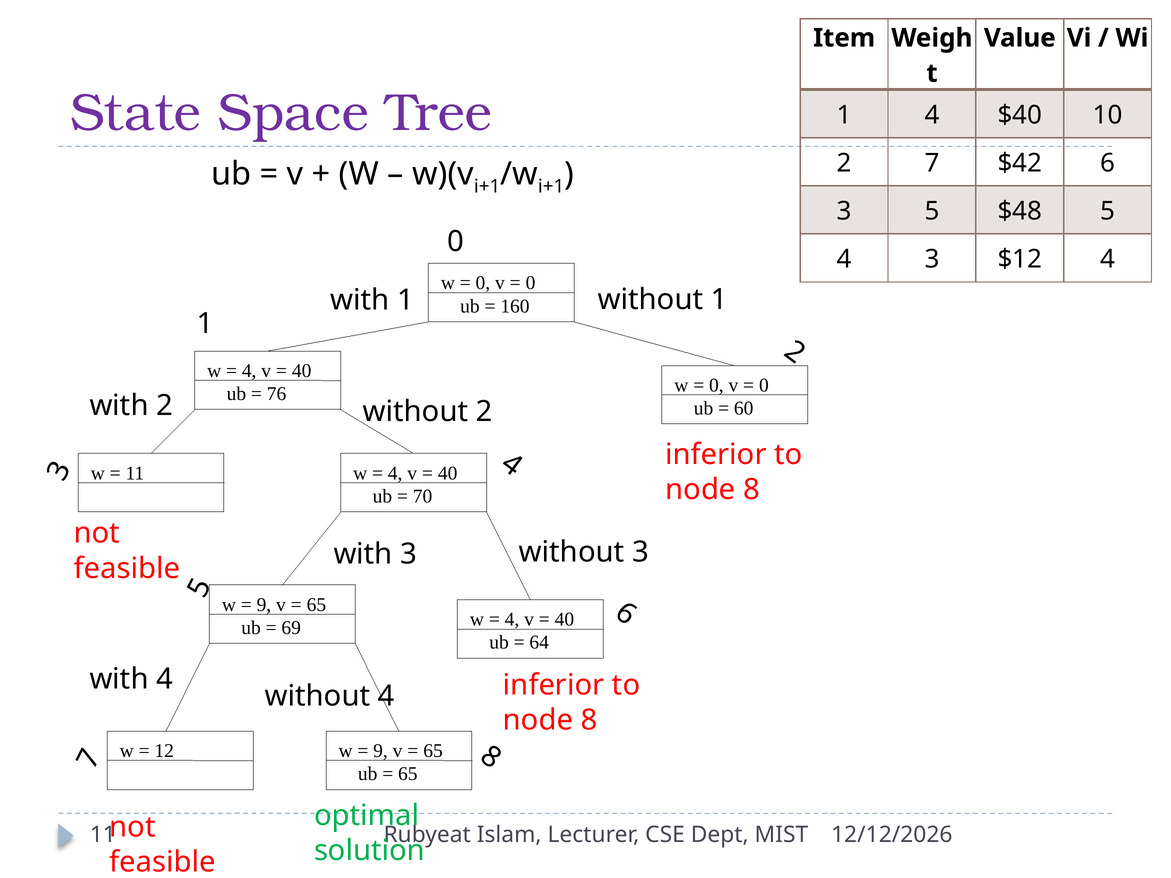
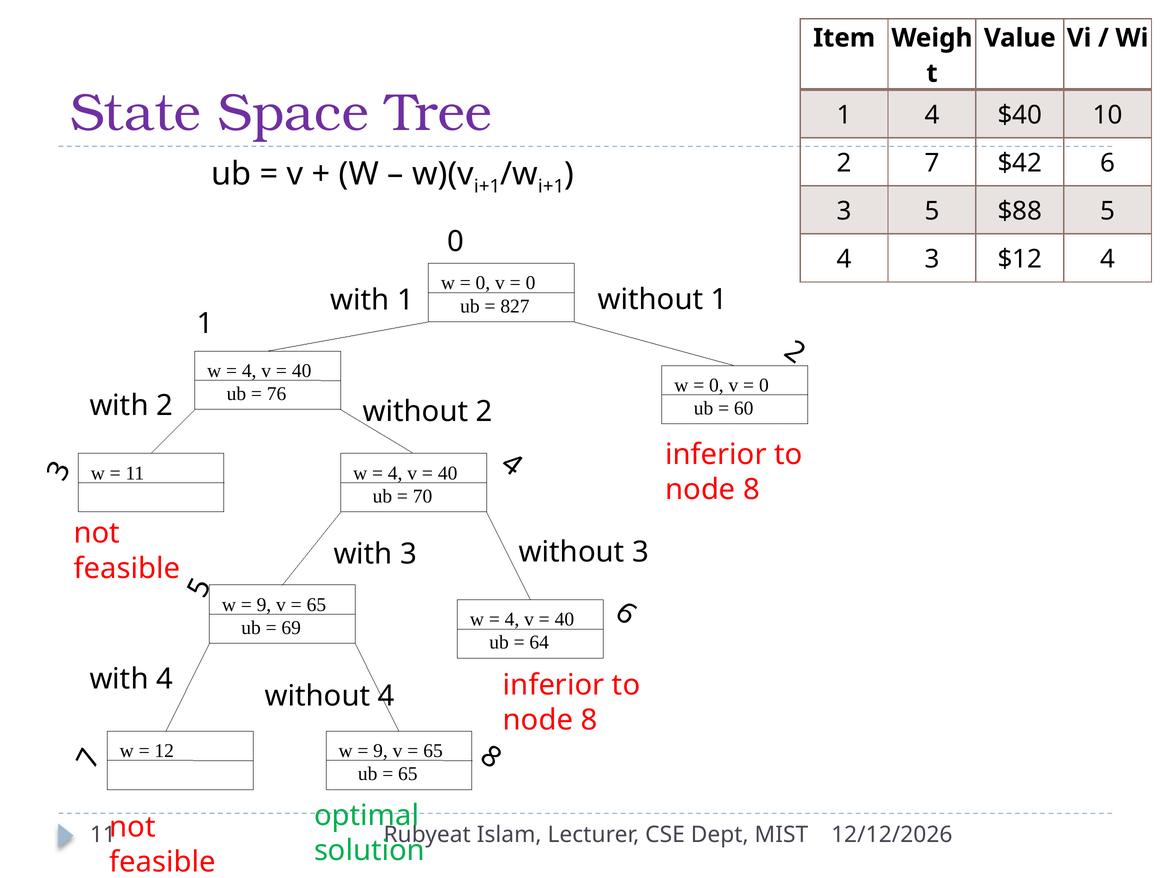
$48: $48 -> $88 (1020, 211)
160: 160 -> 827 (515, 306)
